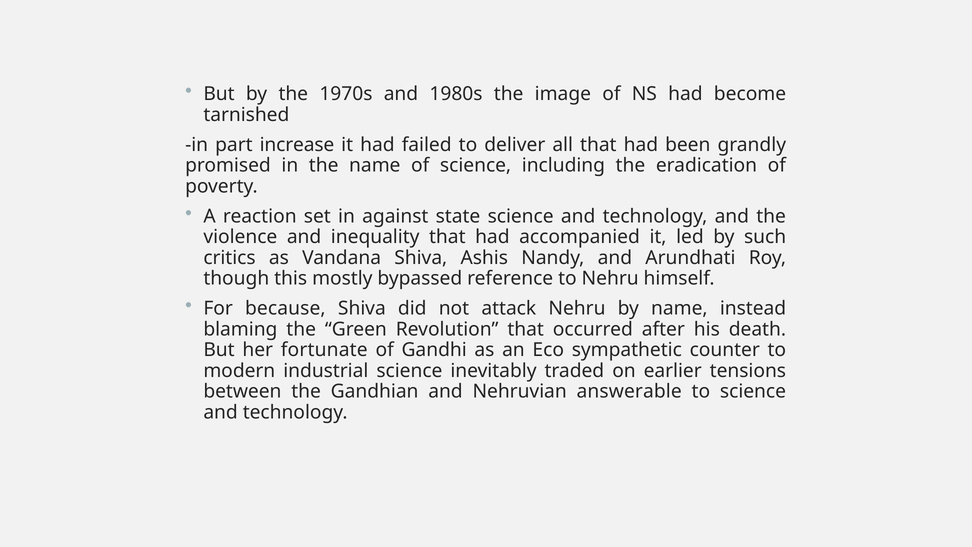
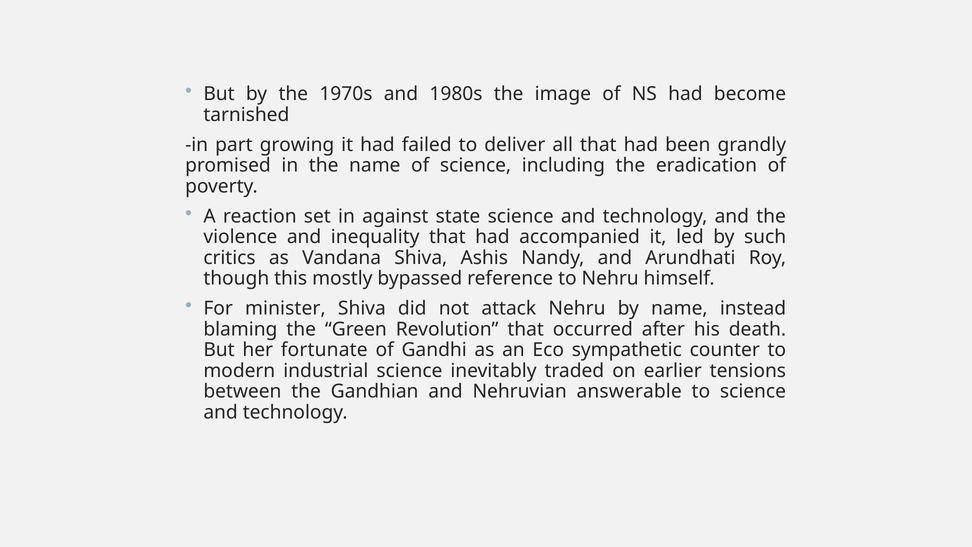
increase: increase -> growing (297, 145)
because: because -> minister (285, 308)
